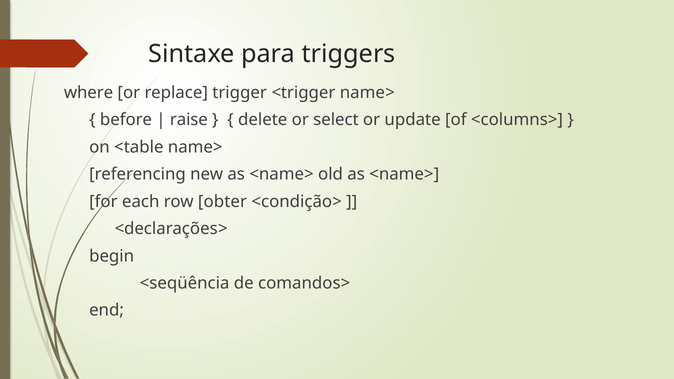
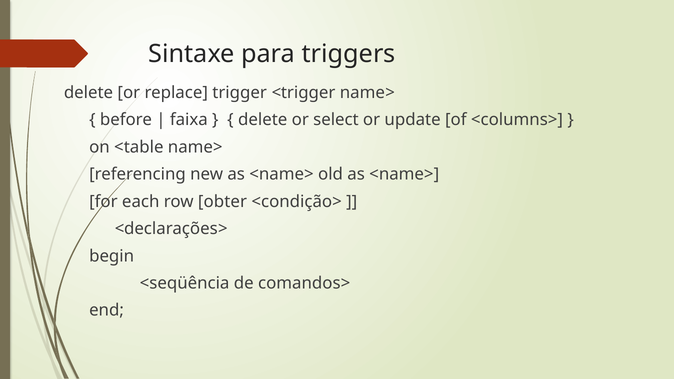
where: where -> delete (88, 93)
raise: raise -> faixa (189, 120)
